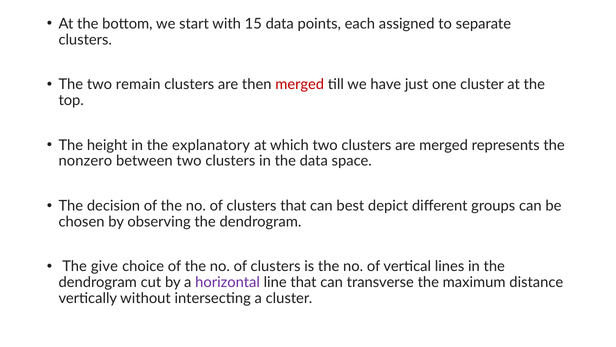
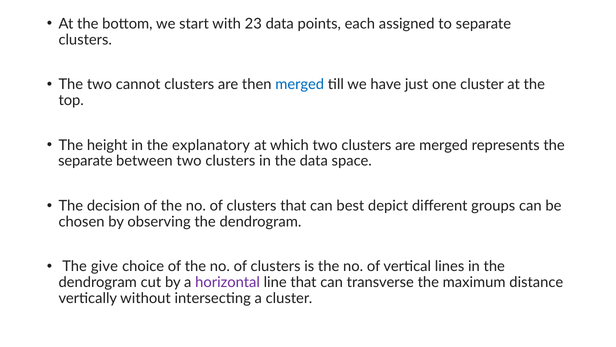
15: 15 -> 23 (253, 24)
remain: remain -> cannot (138, 84)
merged colour: red -> blue (300, 84)
nonzero: nonzero -> separate (85, 161)
